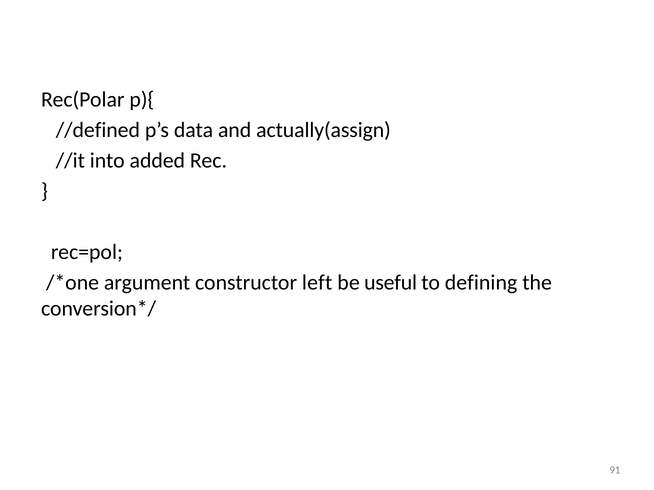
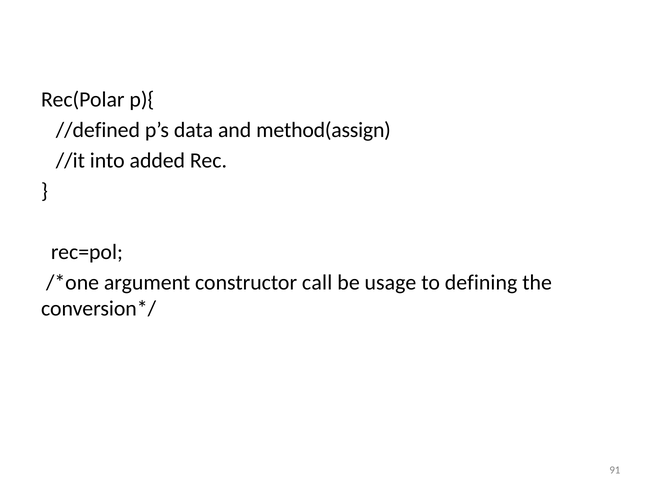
actually(assign: actually(assign -> method(assign (324, 130)
left: left -> call (317, 283)
useful: useful -> usage (390, 283)
